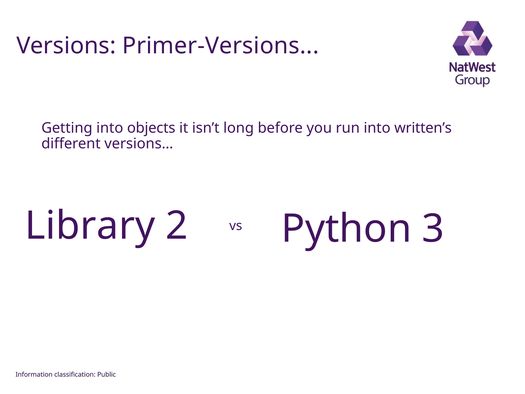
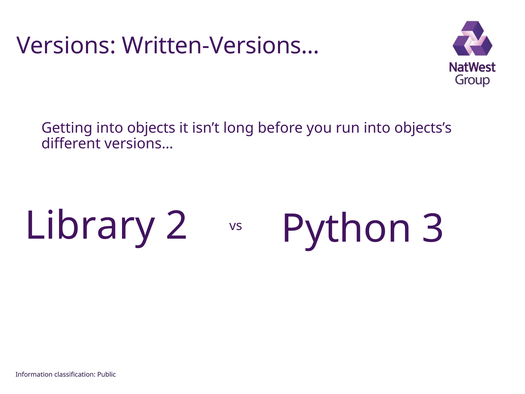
Primer-Versions: Primer-Versions -> Written-Versions (221, 46)
written’s: written’s -> objects’s (423, 128)
